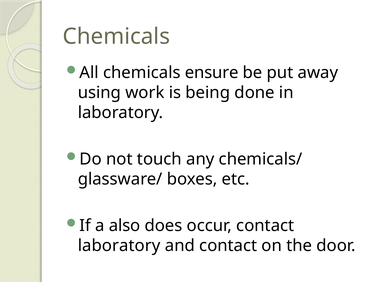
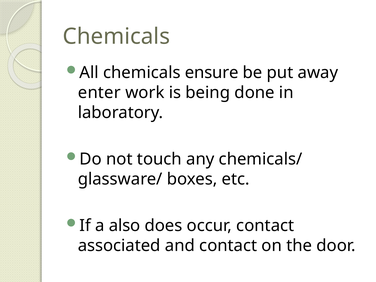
using: using -> enter (99, 93)
laboratory: laboratory -> associated (119, 246)
